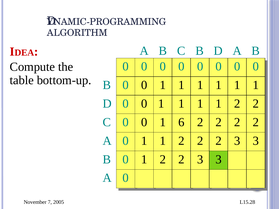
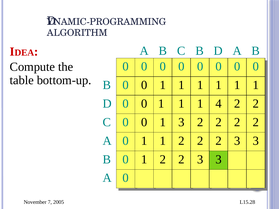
1: 1 -> 4 (219, 104)
1 6: 6 -> 3 (181, 122)
